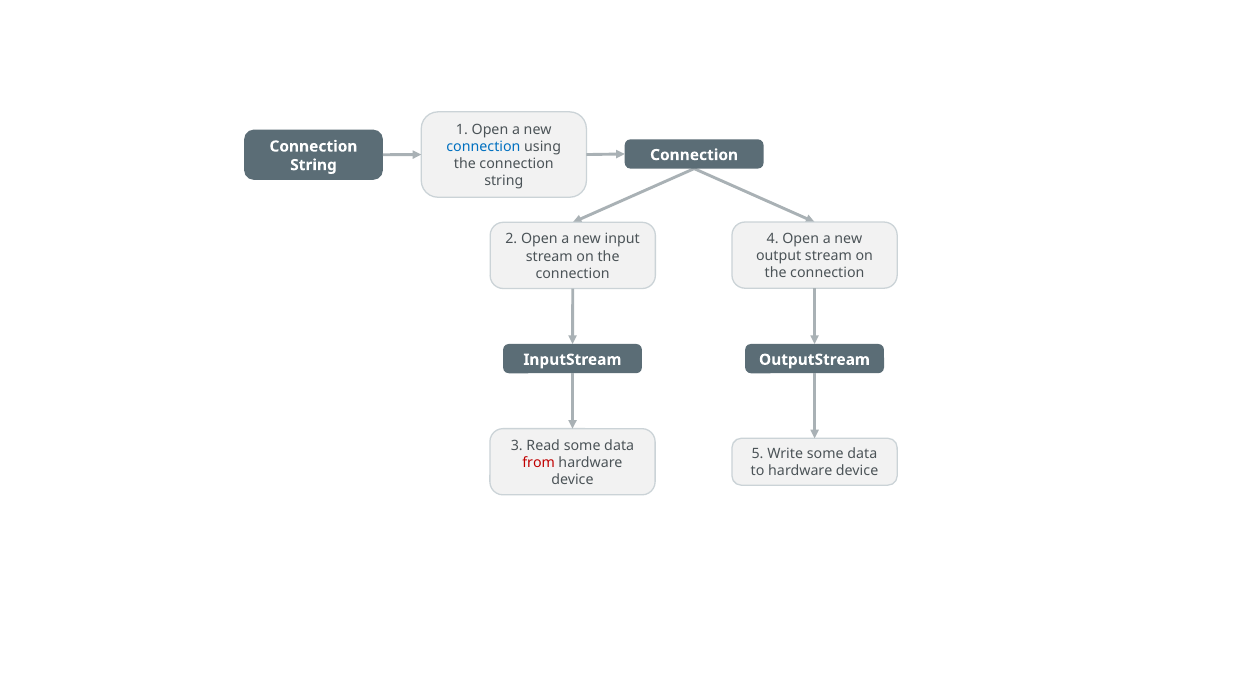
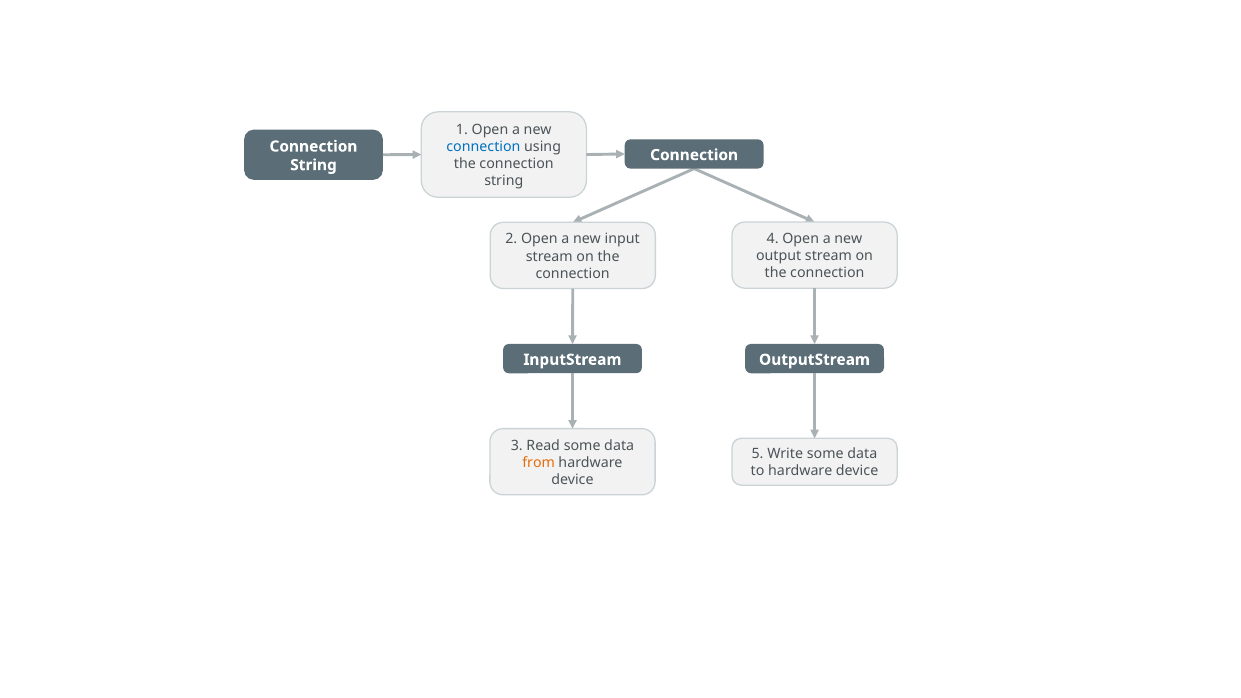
from colour: red -> orange (539, 463)
